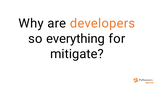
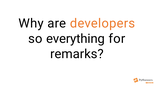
mitigate: mitigate -> remarks (77, 54)
